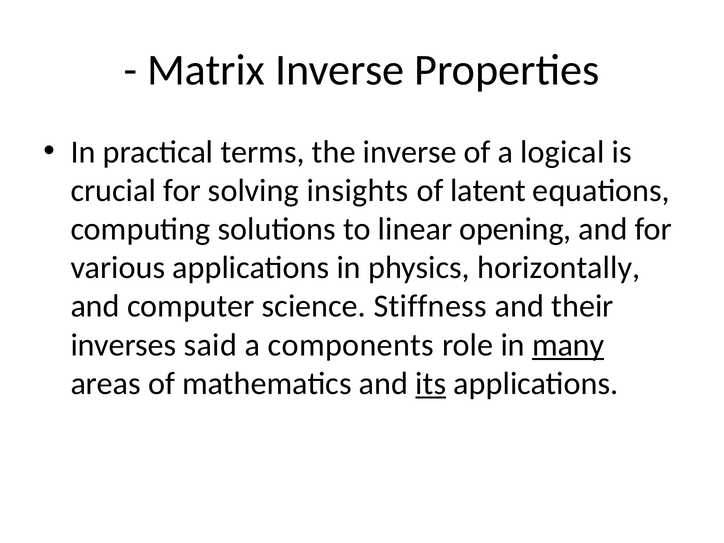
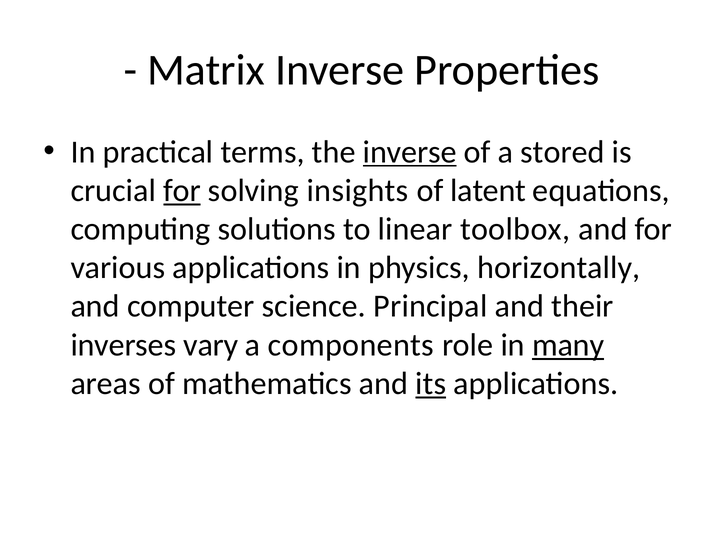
inverse underline: none -> present (410, 152)
logical: logical -> stored (562, 152)
for underline: none -> present (182, 191)
opening: opening -> toolbox (515, 229)
Stiffness: Stiffness -> Principal (430, 306)
said: said -> vary (211, 345)
